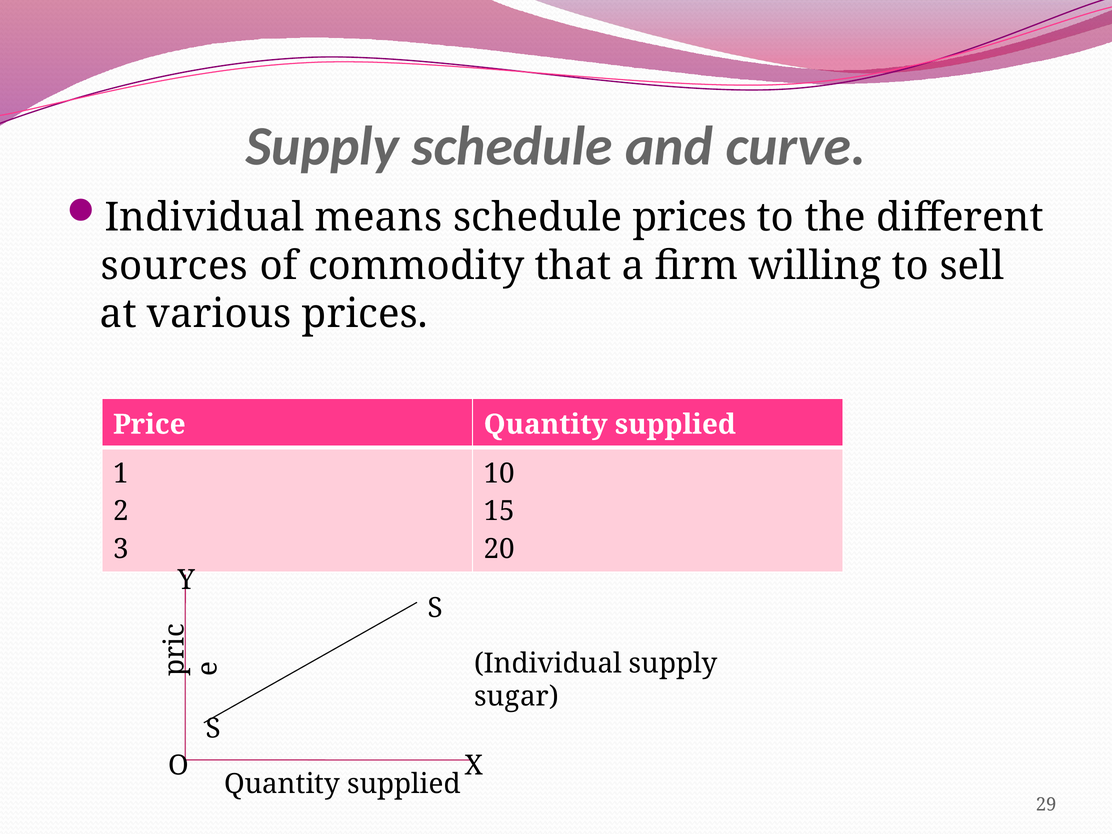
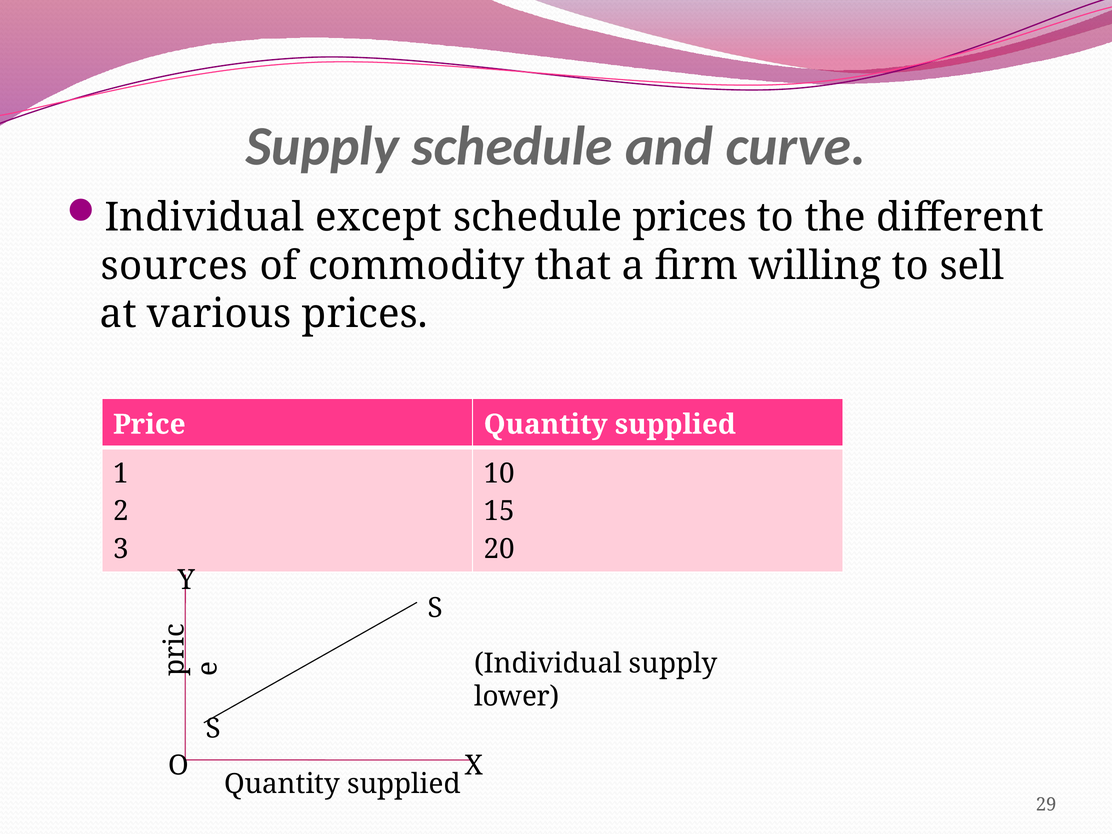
means: means -> except (378, 218)
sugar: sugar -> lower (517, 697)
